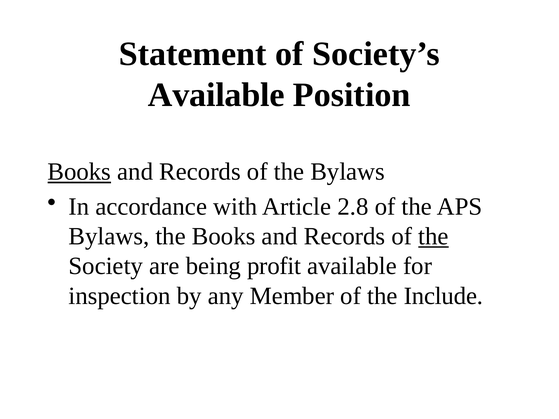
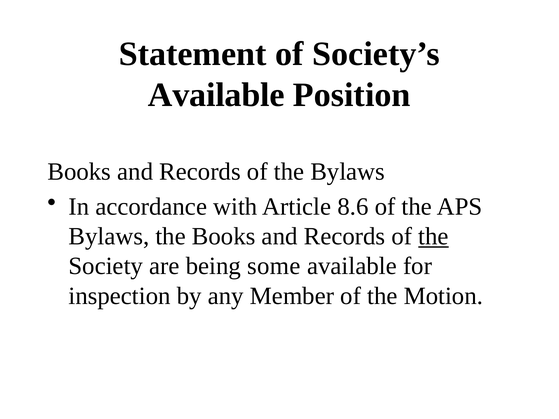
Books underline: present -> none (79, 172)
2.8: 2.8 -> 8.6 (353, 207)
profit: profit -> some (274, 266)
Include: Include -> Motion (443, 296)
